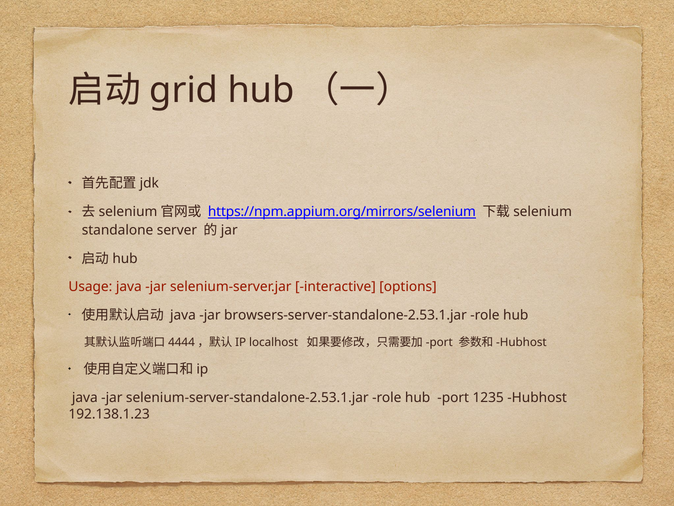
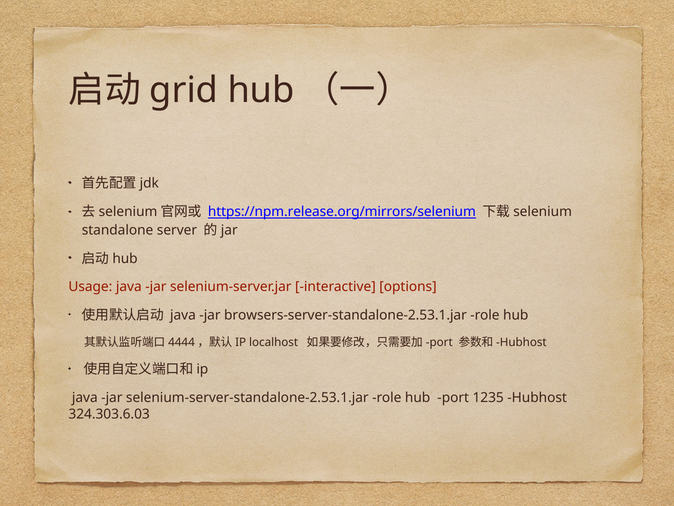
https://npm.appium.org/mirrors/selenium: https://npm.appium.org/mirrors/selenium -> https://npm.release.org/mirrors/selenium (342, 211)
192.138.1.23: 192.138.1.23 -> 324.303.6.03 (109, 414)
